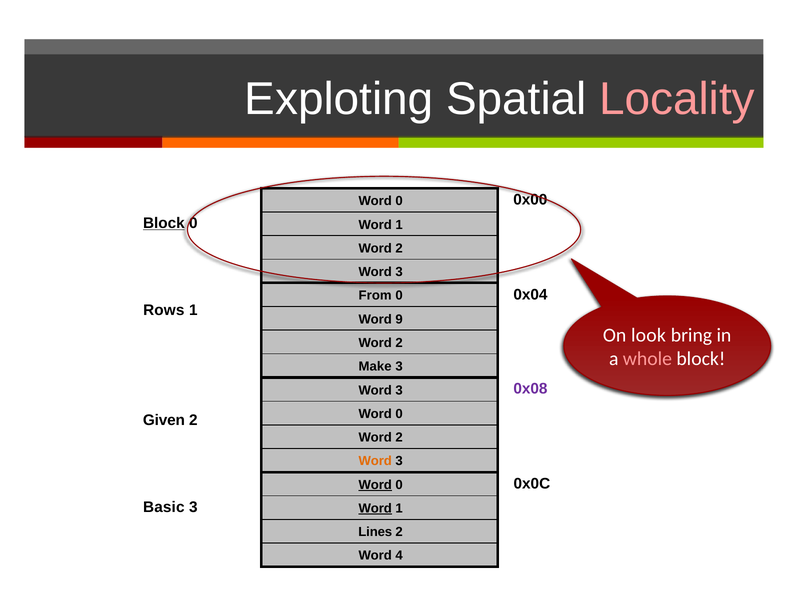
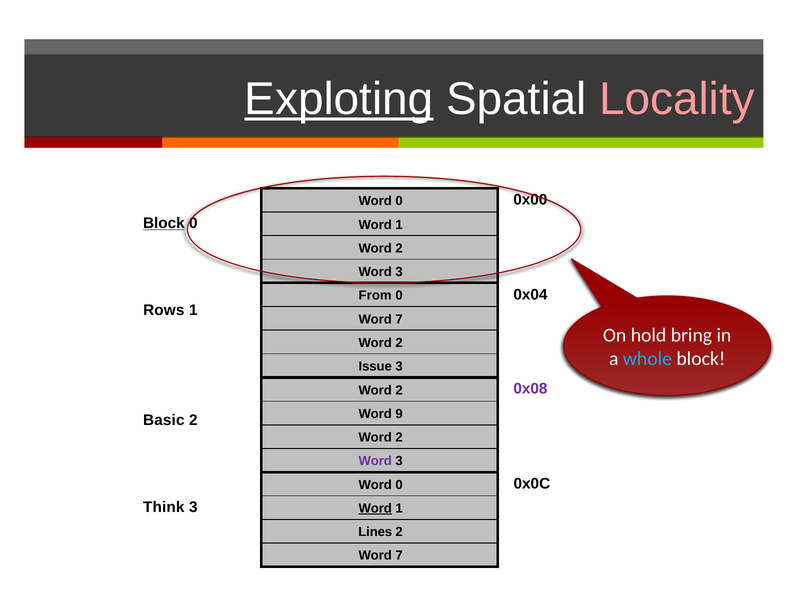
Exploting underline: none -> present (339, 99)
9: 9 -> 7 (399, 319)
look: look -> hold (649, 335)
whole colour: pink -> light blue (647, 359)
Make: Make -> Issue (375, 366)
3: 3 -> 2 (399, 390)
0: 0 -> 9 (399, 414)
Given: Given -> Basic (164, 420)
Word colour: orange -> purple (375, 461)
Word underline: present -> none (375, 485)
Basic: Basic -> Think (164, 507)
4: 4 -> 7 (399, 556)
